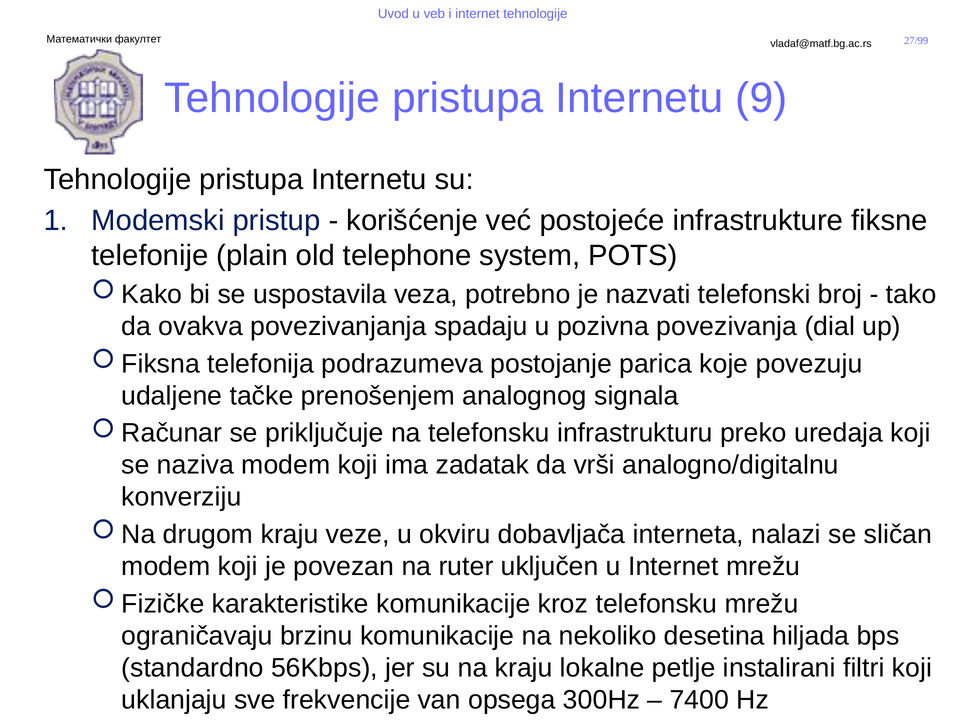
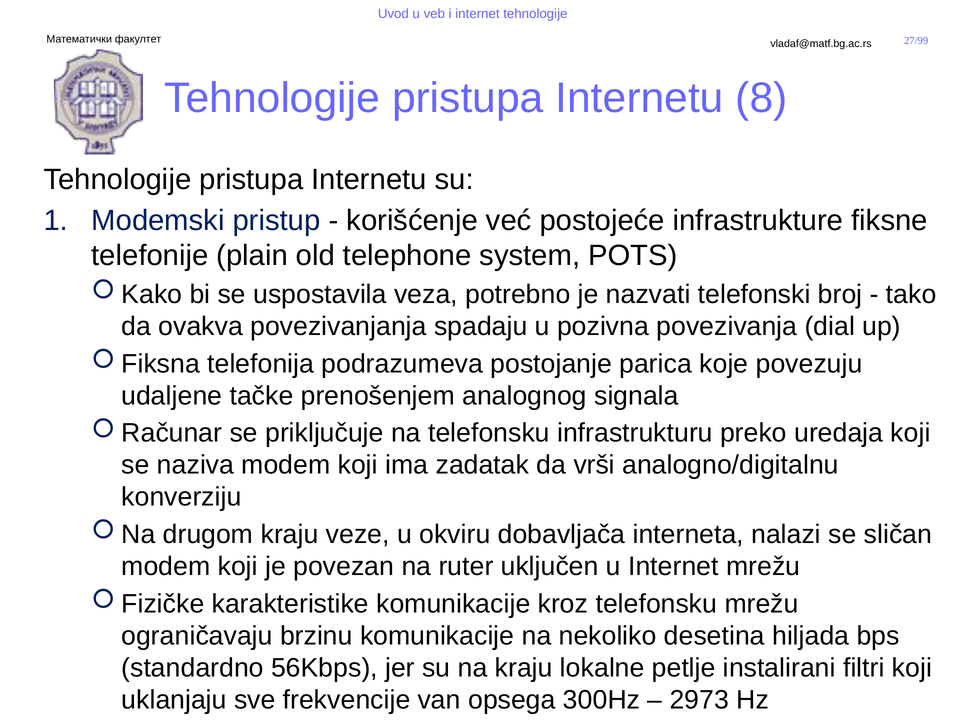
9: 9 -> 8 (762, 98)
7400: 7400 -> 2973 (699, 699)
